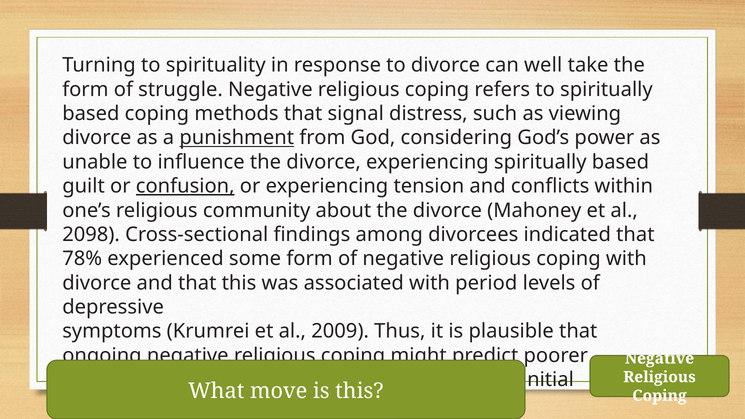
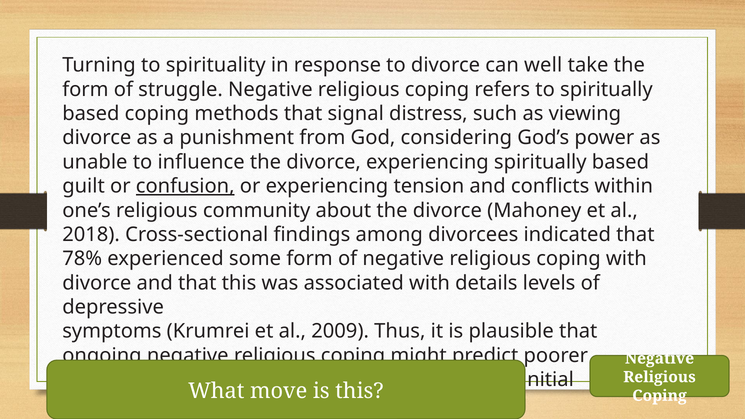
punishment underline: present -> none (237, 138)
2098: 2098 -> 2018 (91, 235)
period: period -> details (486, 283)
